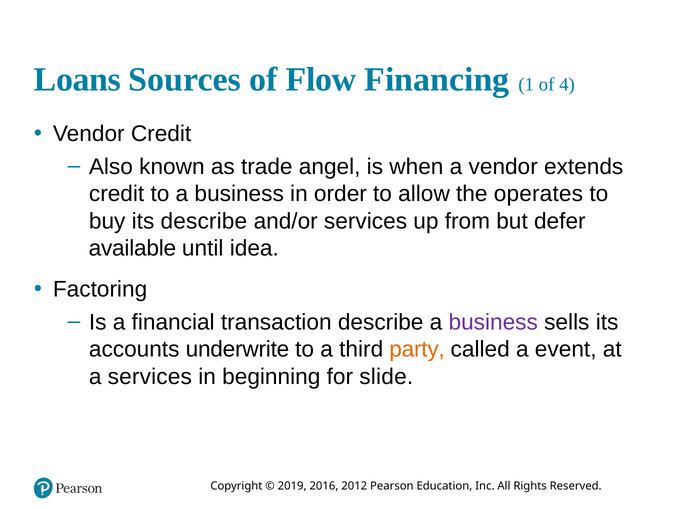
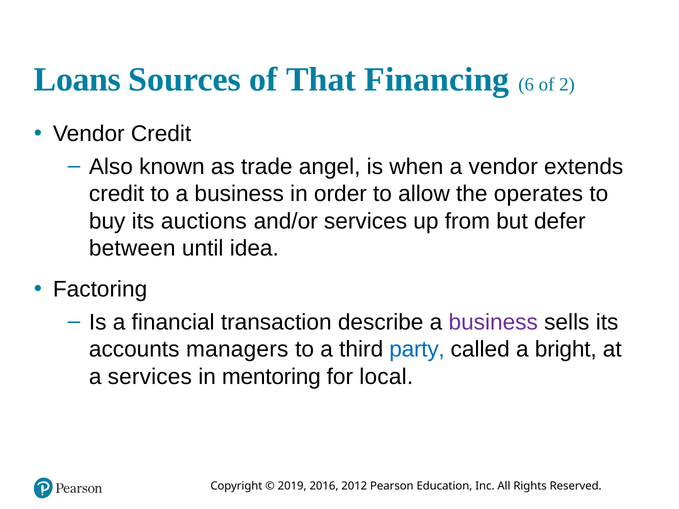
Flow: Flow -> That (321, 79)
1: 1 -> 6 (526, 84)
4: 4 -> 2 (567, 84)
its describe: describe -> auctions (204, 221)
available: available -> between (132, 248)
underwrite: underwrite -> managers (237, 350)
party colour: orange -> blue (417, 350)
event: event -> bright (566, 350)
beginning: beginning -> mentoring (271, 377)
slide: slide -> local (386, 377)
